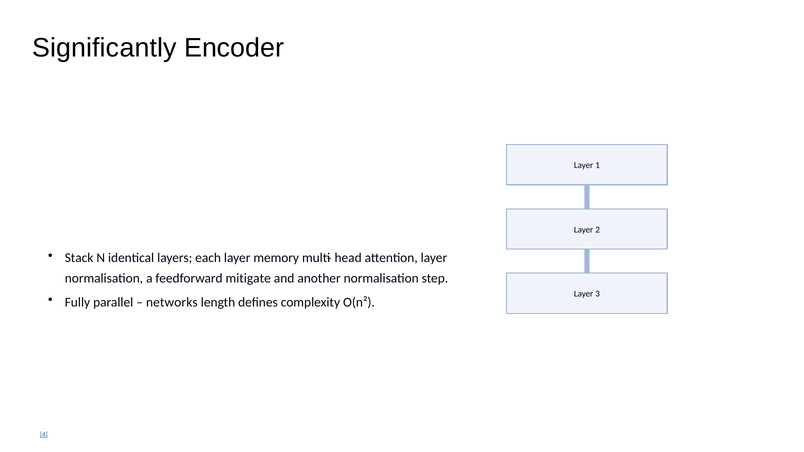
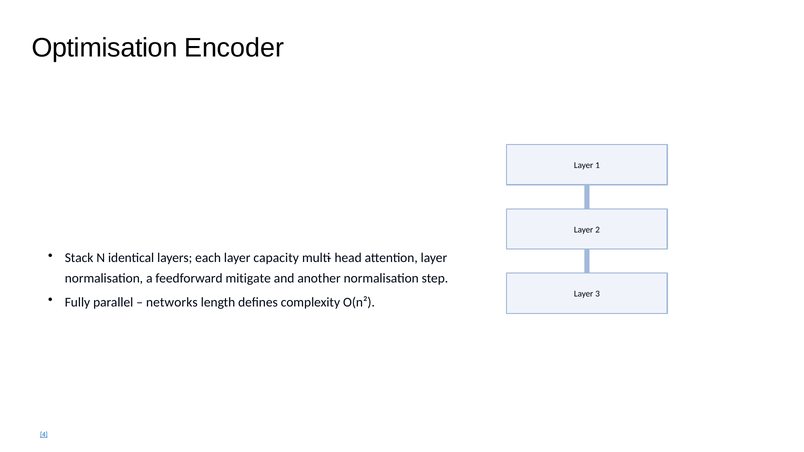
Significantly: Significantly -> Optimisation (105, 48)
memory: memory -> capacity (276, 258)
